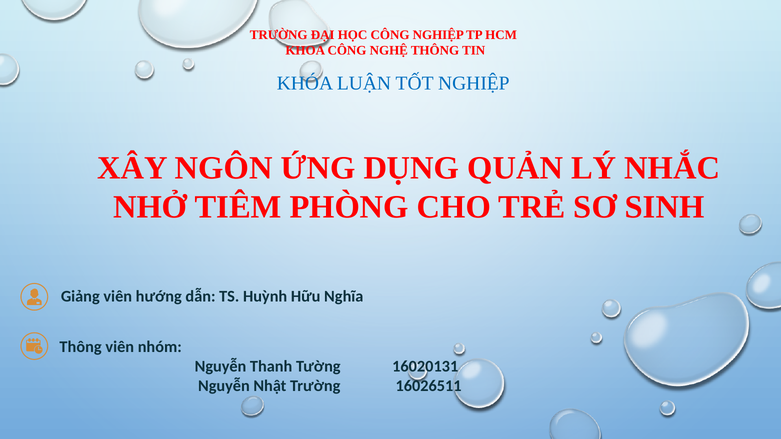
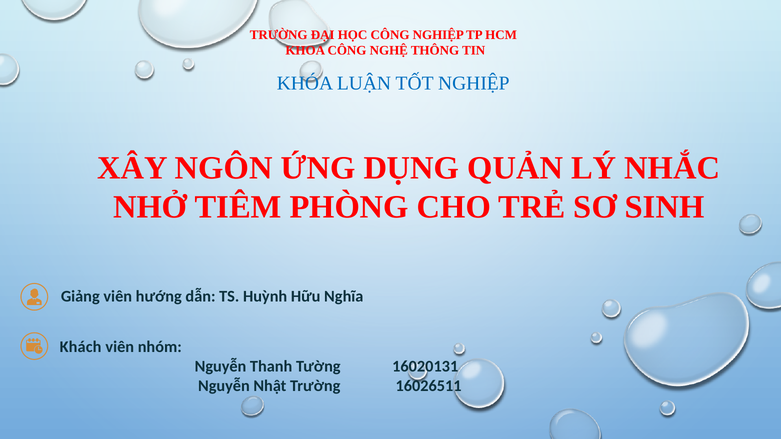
Thông: Thông -> Khách (81, 347)
